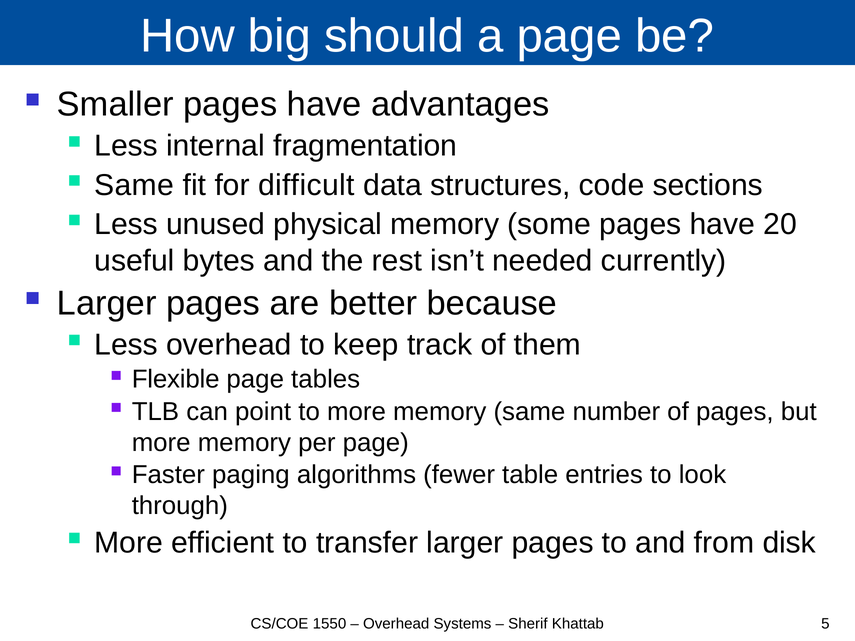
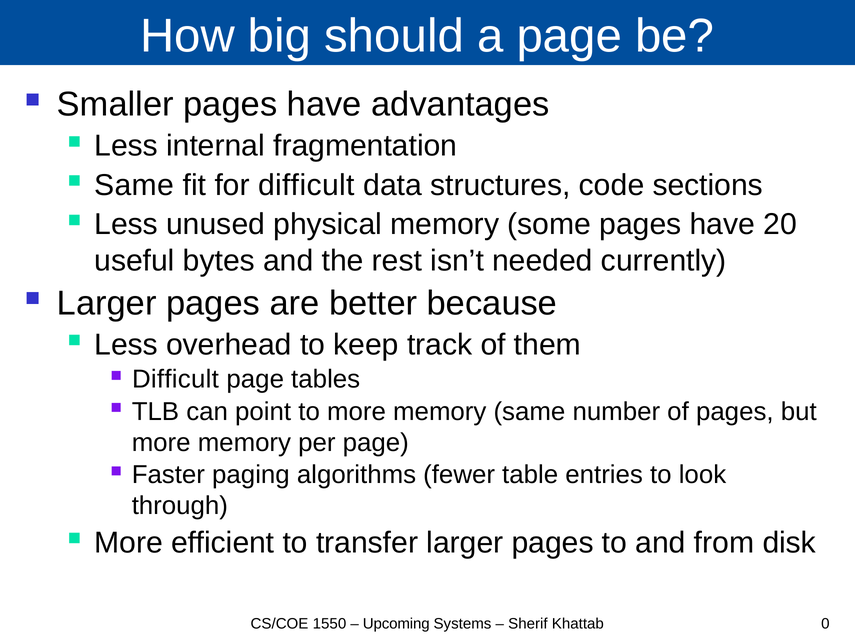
Flexible: Flexible -> Difficult (175, 379)
Overhead: Overhead -> Upcoming (396, 624)
5: 5 -> 0 (825, 624)
